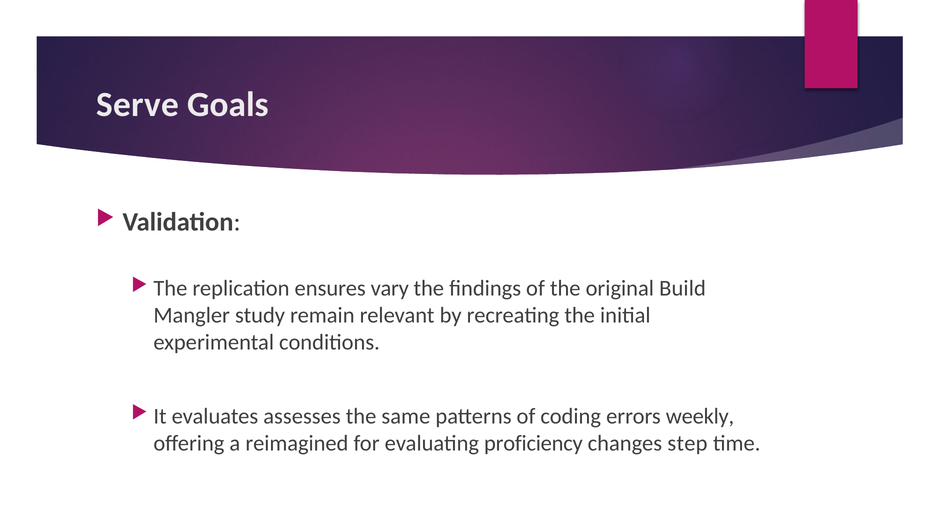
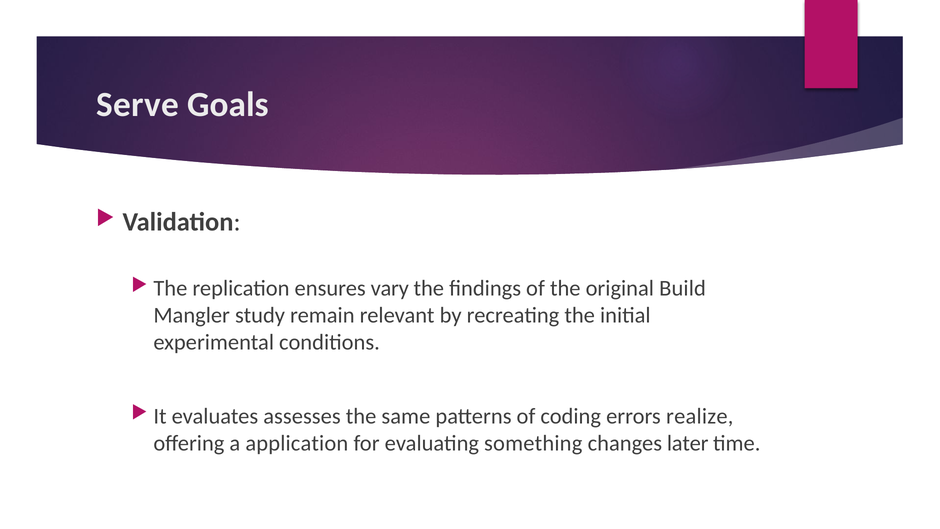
weekly: weekly -> realize (700, 416)
reimagined: reimagined -> application (297, 443)
proficiency: proficiency -> something (533, 443)
step: step -> later (688, 443)
